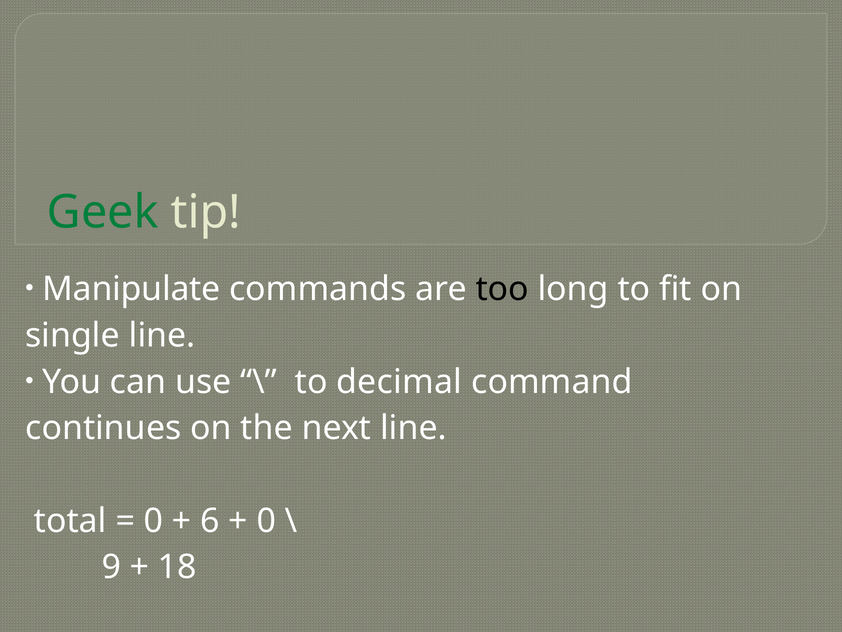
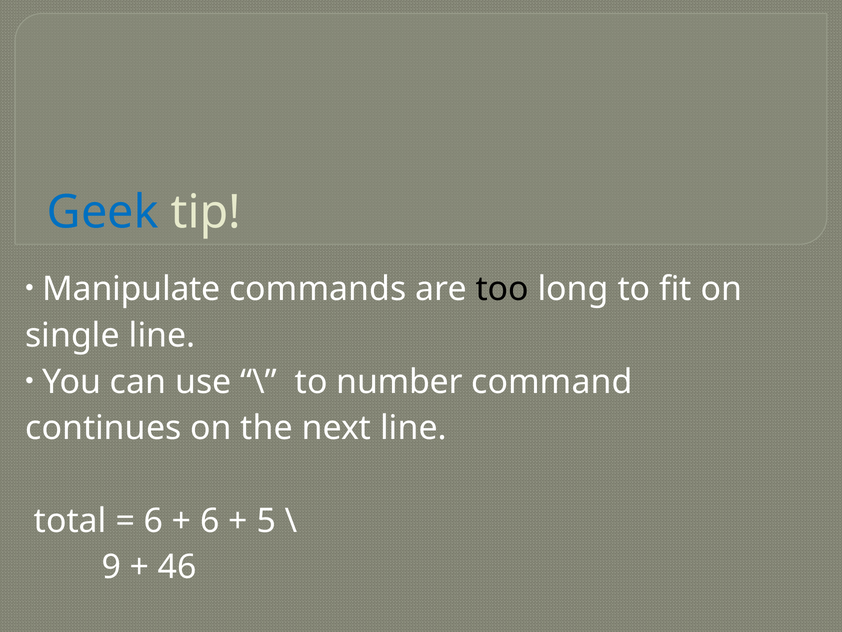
Geek colour: green -> blue (103, 212)
decimal: decimal -> number (400, 382)
0: 0 -> 6 (153, 520)
0: 0 -> 5 (266, 520)
18: 18 -> 46 (177, 567)
